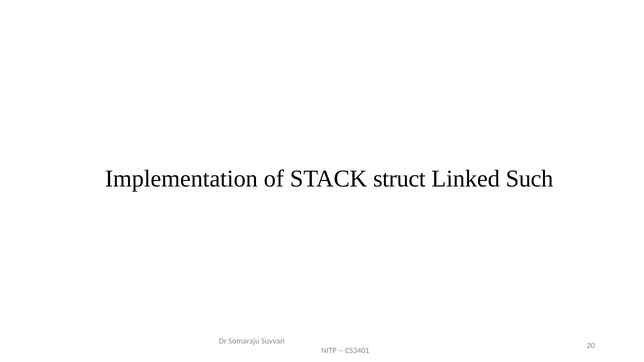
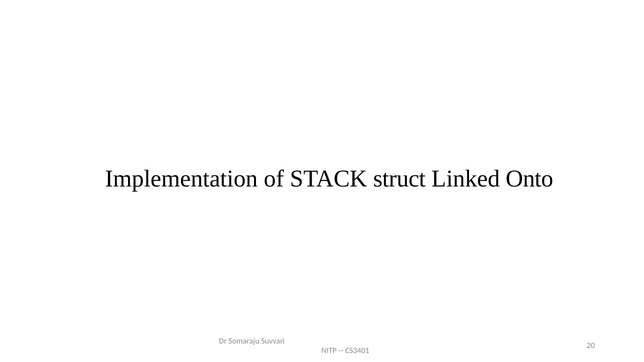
Such: Such -> Onto (529, 179)
